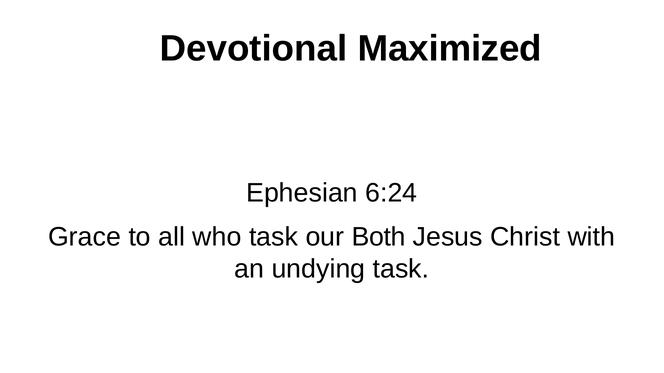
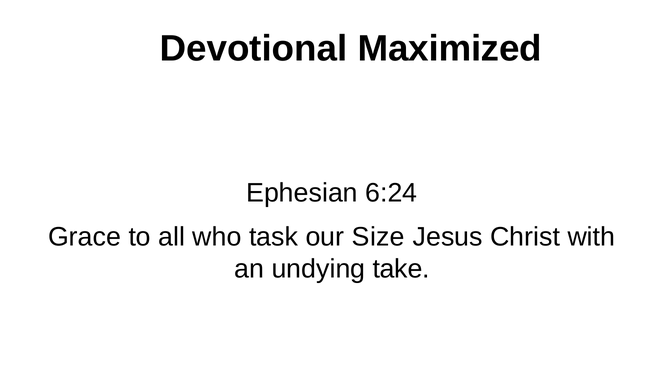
Both: Both -> Size (378, 237)
undying task: task -> take (401, 269)
